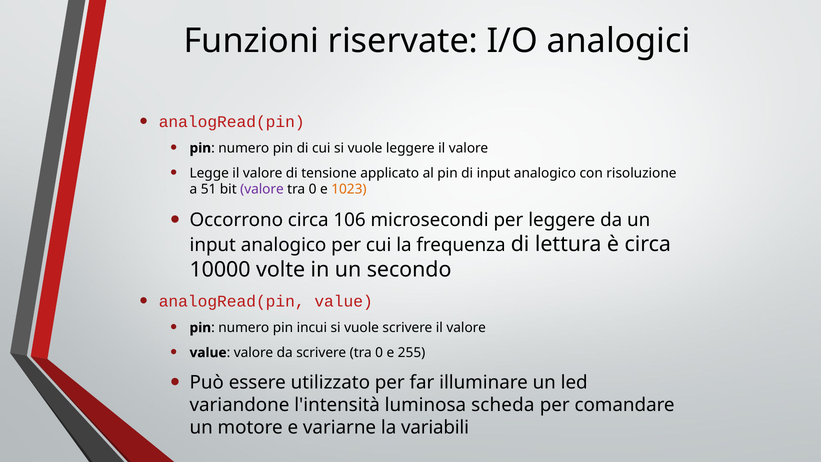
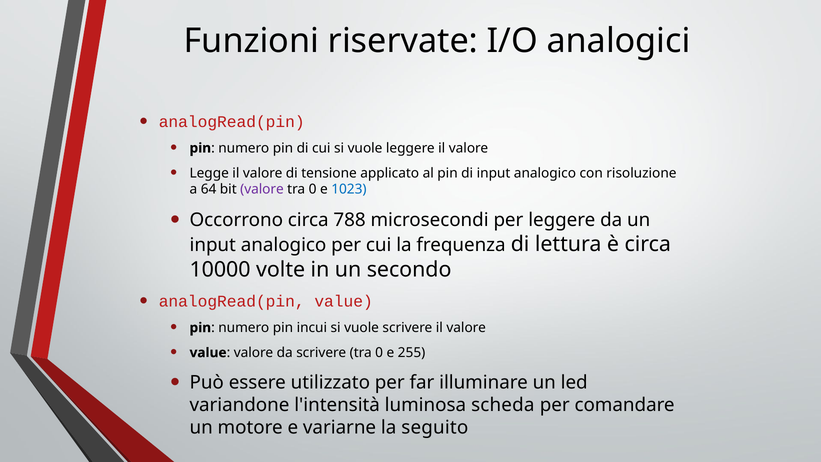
51: 51 -> 64 (209, 189)
1023 colour: orange -> blue (349, 189)
106: 106 -> 788 (350, 220)
variabili: variabili -> seguito (435, 427)
